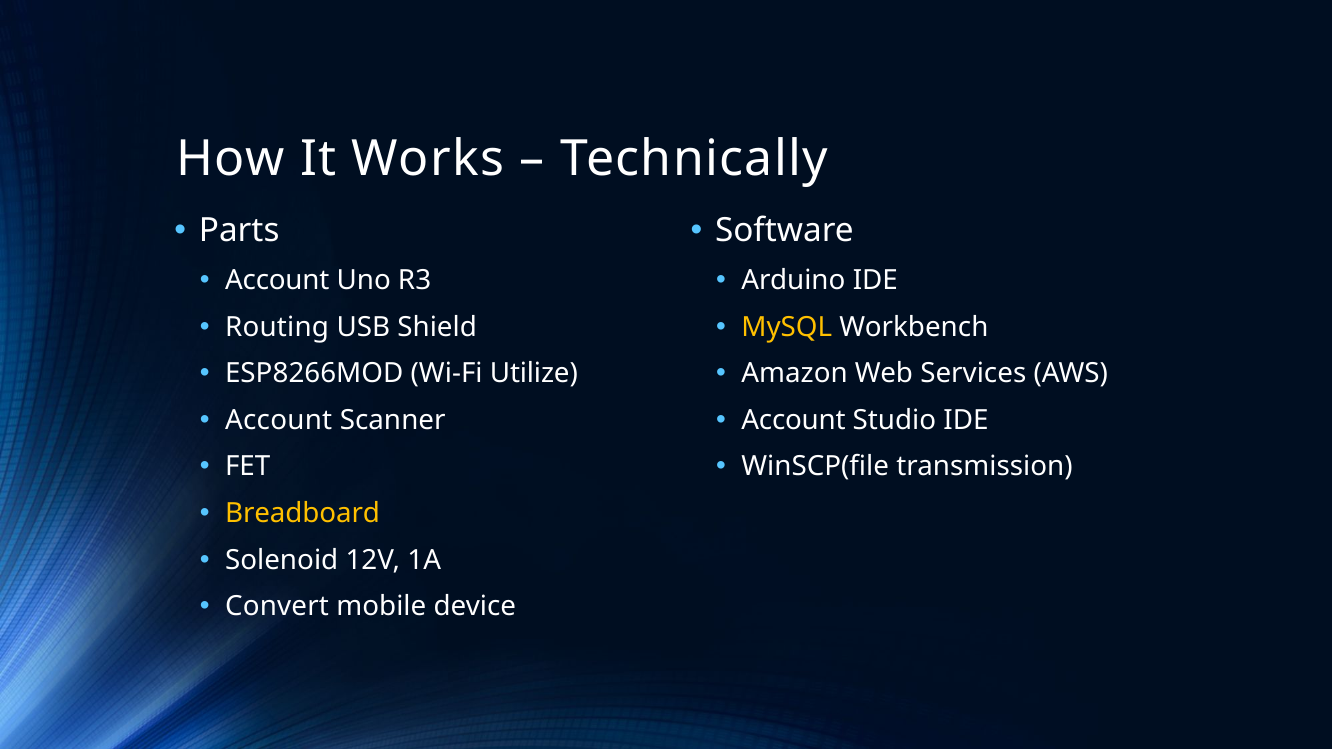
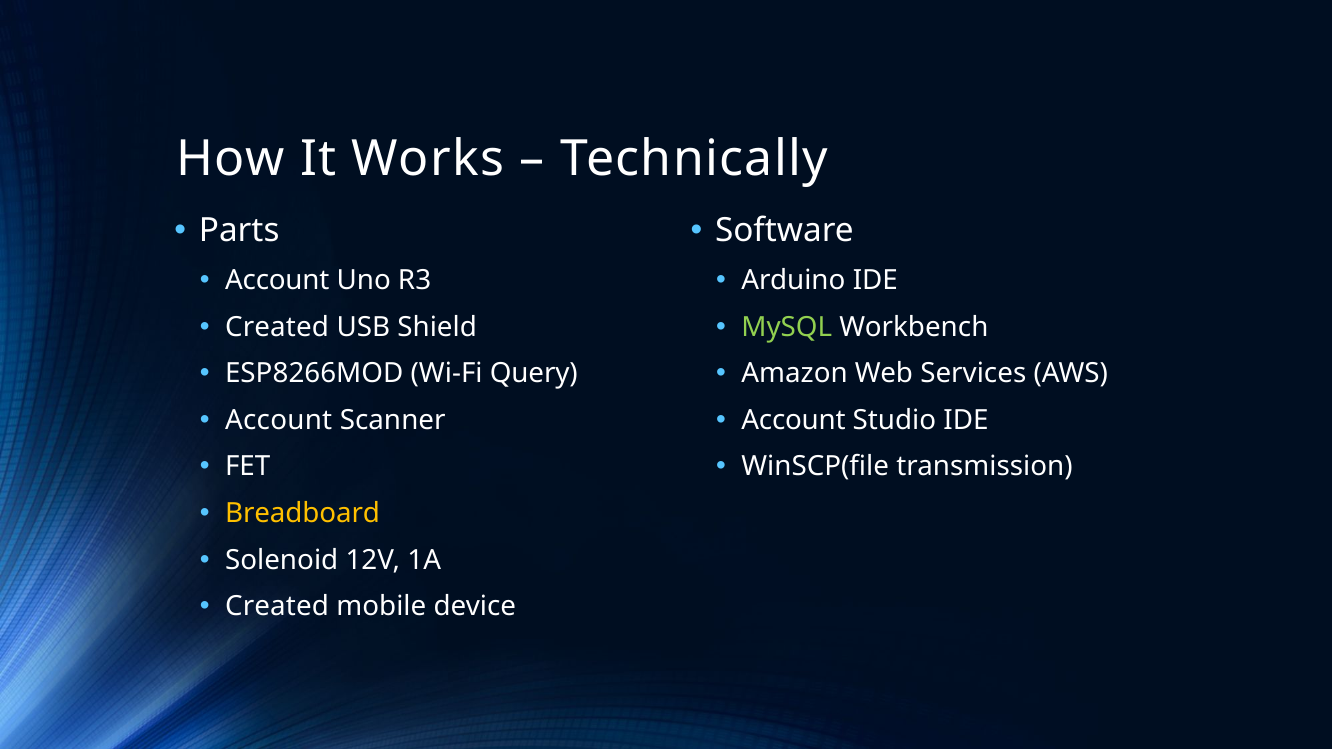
Routing: Routing -> Created (277, 327)
MySQL colour: yellow -> light green (787, 327)
Utilize: Utilize -> Query (534, 374)
Convert: Convert -> Created (277, 607)
